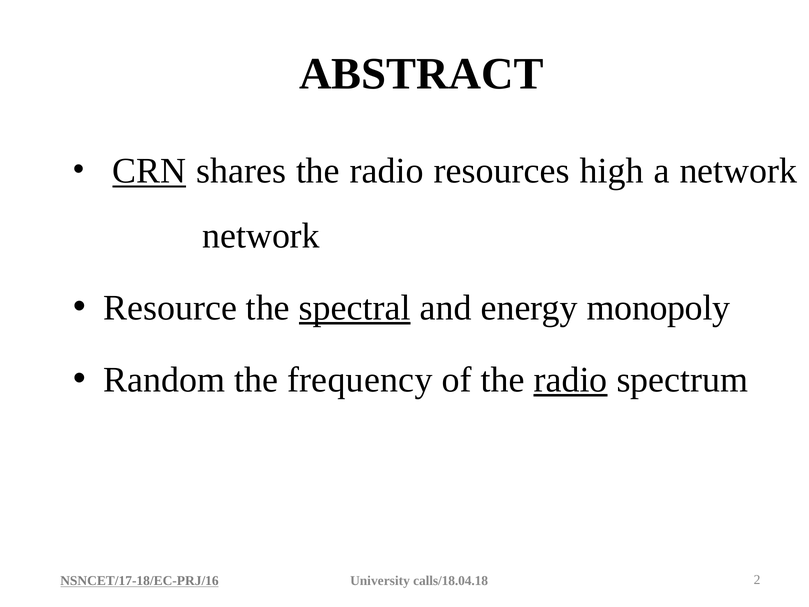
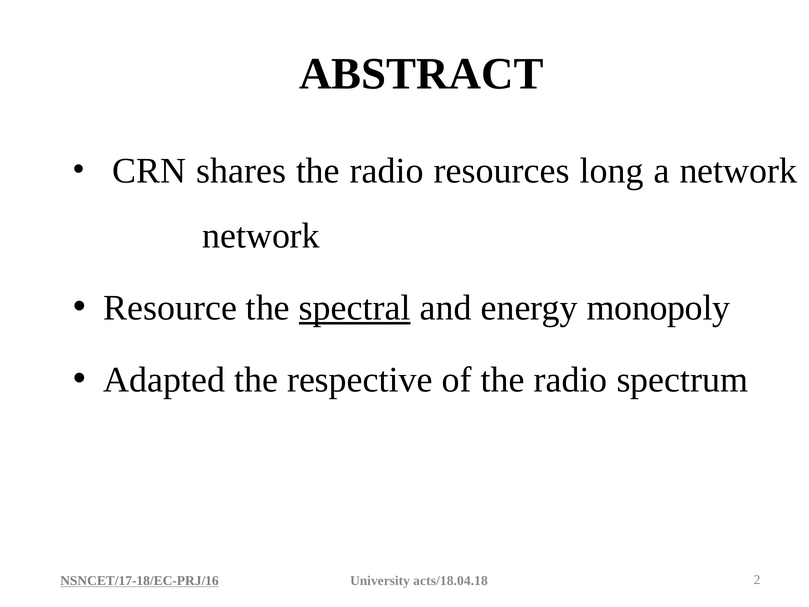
CRN underline: present -> none (149, 171)
high: high -> long (612, 171)
Random: Random -> Adapted (164, 380)
frequency: frequency -> respective (360, 380)
radio underline: present -> none (571, 380)
calls/18.04.18: calls/18.04.18 -> acts/18.04.18 (451, 581)
